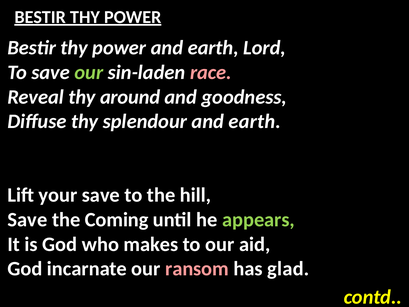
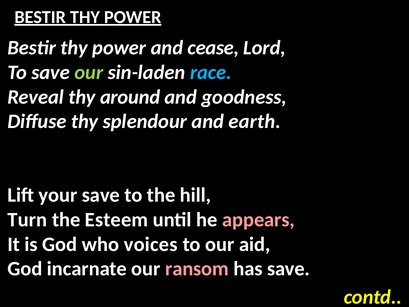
power and earth: earth -> cease (213, 48)
race colour: pink -> light blue (211, 72)
Save: Save -> Turn (27, 220)
Coming: Coming -> Esteem (117, 220)
appears colour: light green -> pink (259, 220)
makes: makes -> voices (151, 244)
has glad: glad -> save (289, 269)
